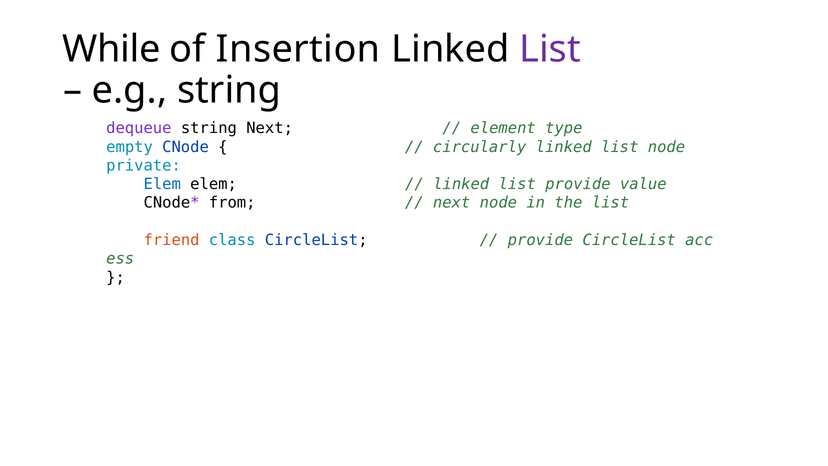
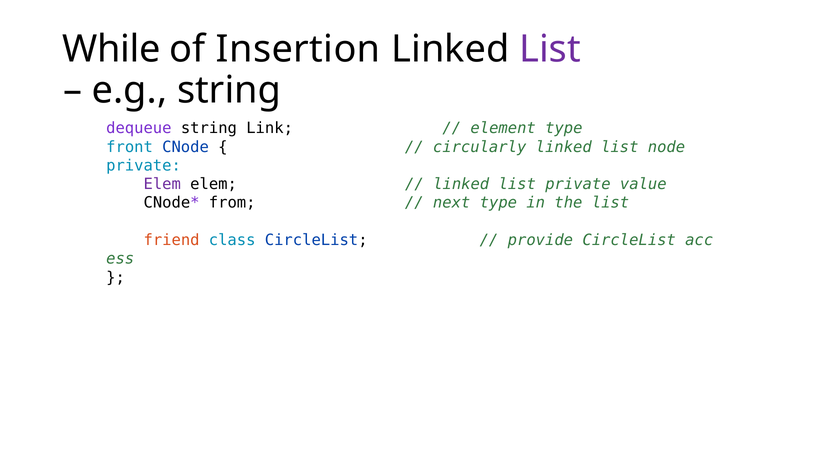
string Next: Next -> Link (270, 128)
empty: empty -> front (130, 147)
Elem colour: blue -> purple (162, 184)
list provide: provide -> private (578, 184)
next node: node -> type (498, 203)
